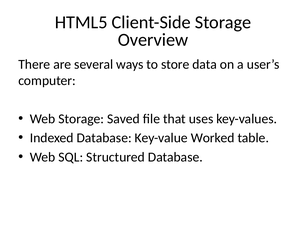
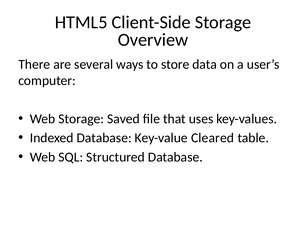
Worked: Worked -> Cleared (213, 138)
